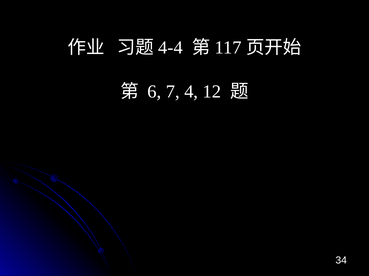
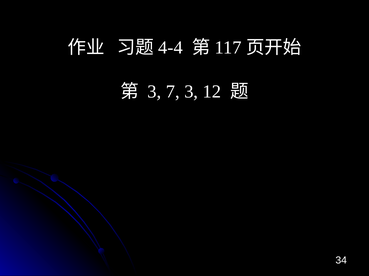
6: 6 -> 3 (154, 92)
7 4: 4 -> 3 (191, 92)
